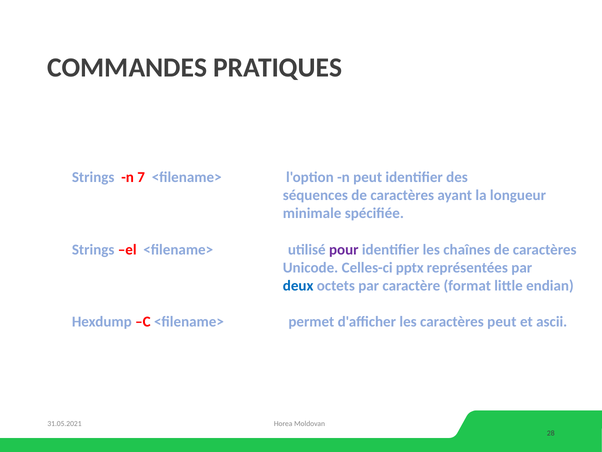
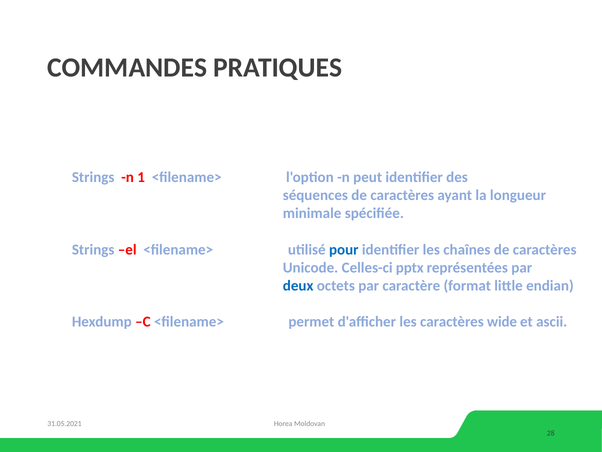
7: 7 -> 1 (141, 177)
pour colour: purple -> blue (344, 249)
caractères peut: peut -> wide (502, 322)
